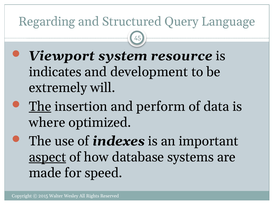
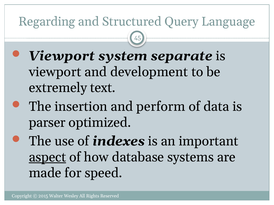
resource: resource -> separate (182, 56)
indicates: indicates -> viewport (55, 72)
will: will -> text (103, 88)
The underline: present -> none (40, 107)
where: where -> parser (47, 123)
